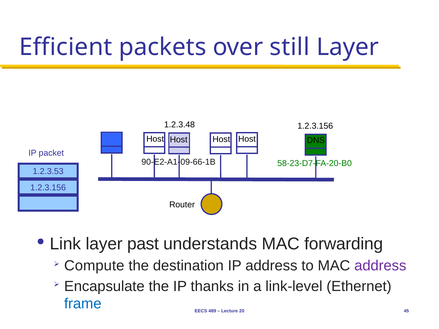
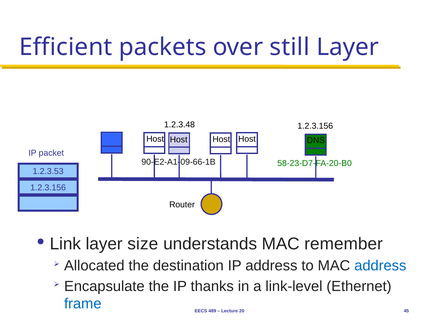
past: past -> size (143, 244)
forwarding: forwarding -> remember (344, 244)
Compute: Compute -> Allocated (94, 266)
address colour: purple -> blue (380, 266)
